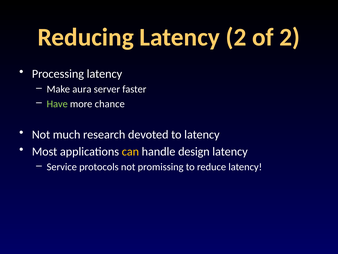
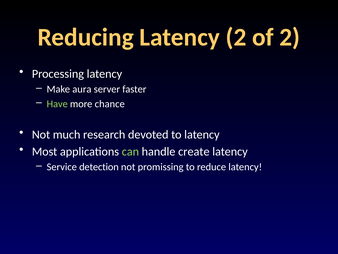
can colour: yellow -> light green (130, 151)
design: design -> create (194, 151)
protocols: protocols -> detection (99, 167)
